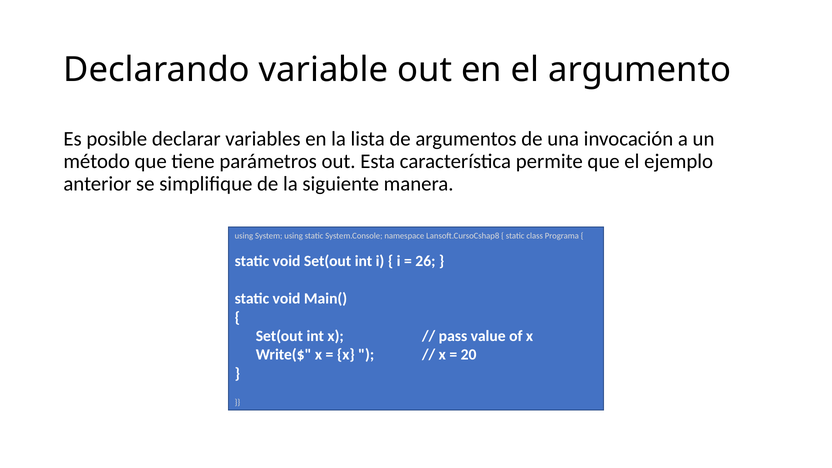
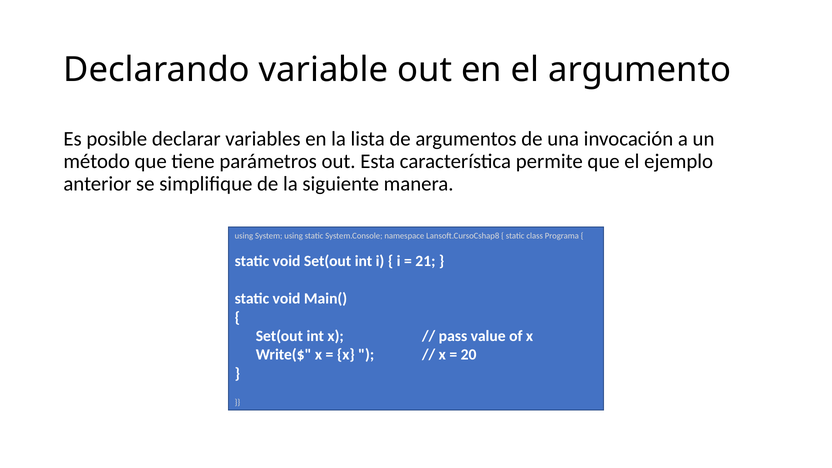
26: 26 -> 21 (425, 261)
